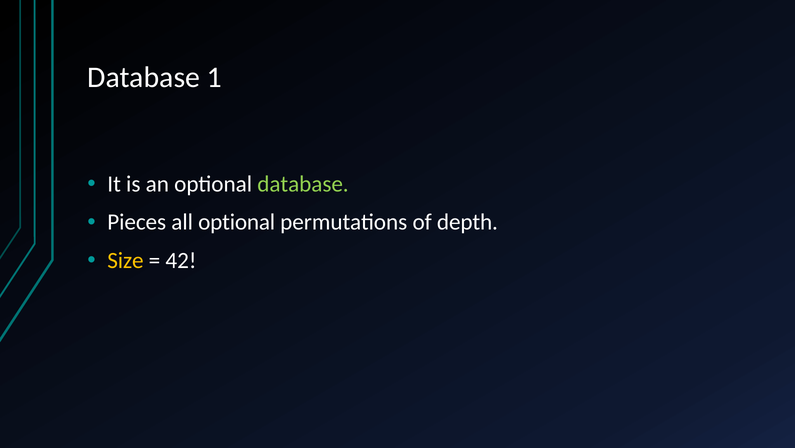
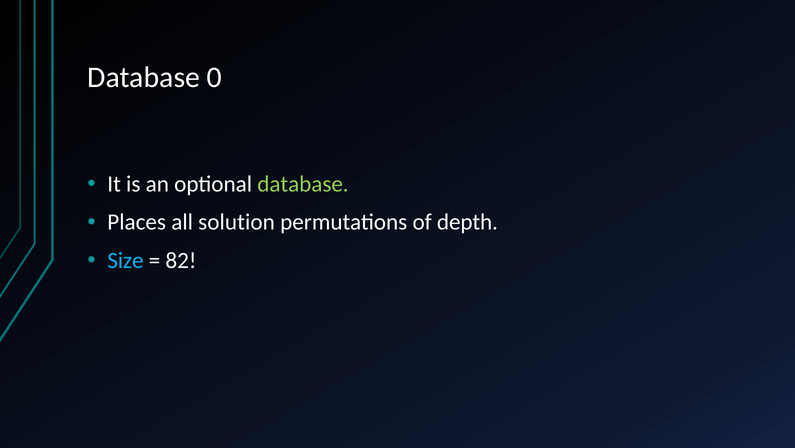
1: 1 -> 0 (214, 77)
Pieces: Pieces -> Places (137, 222)
all optional: optional -> solution (237, 222)
Size colour: yellow -> light blue (125, 260)
42: 42 -> 82 (181, 260)
